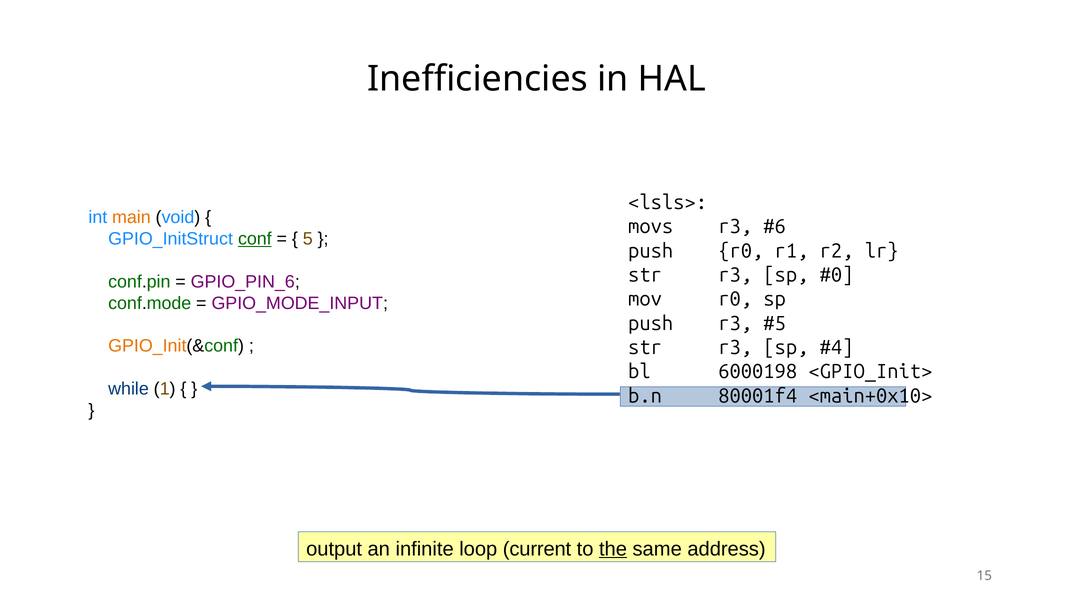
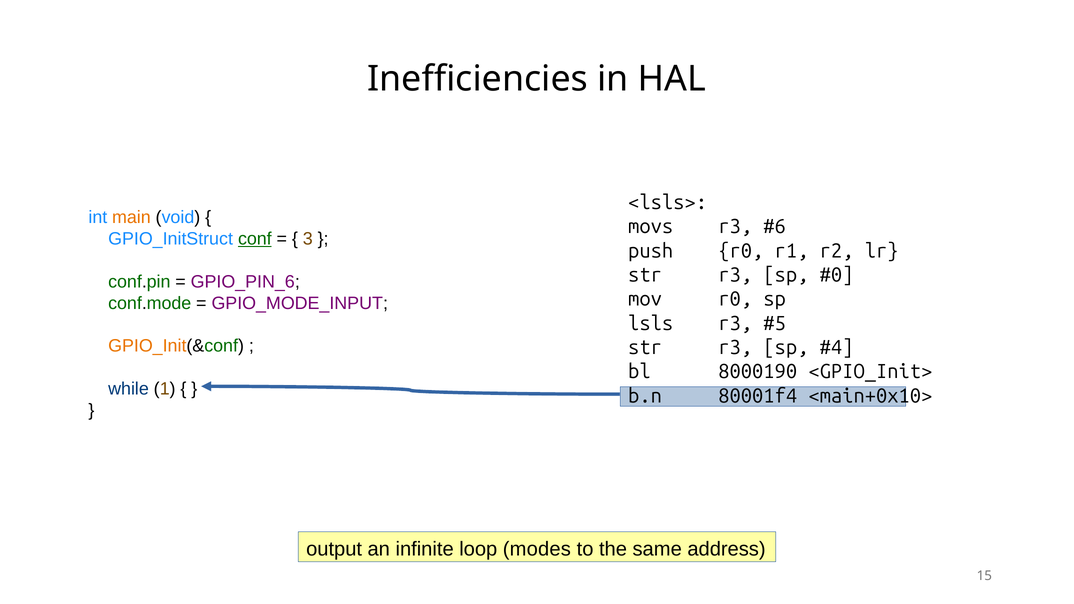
5: 5 -> 3 (308, 239)
push: push -> lsls (651, 324)
6000198: 6000198 -> 8000190 (758, 372)
current: current -> modes (537, 549)
the underline: present -> none (613, 549)
